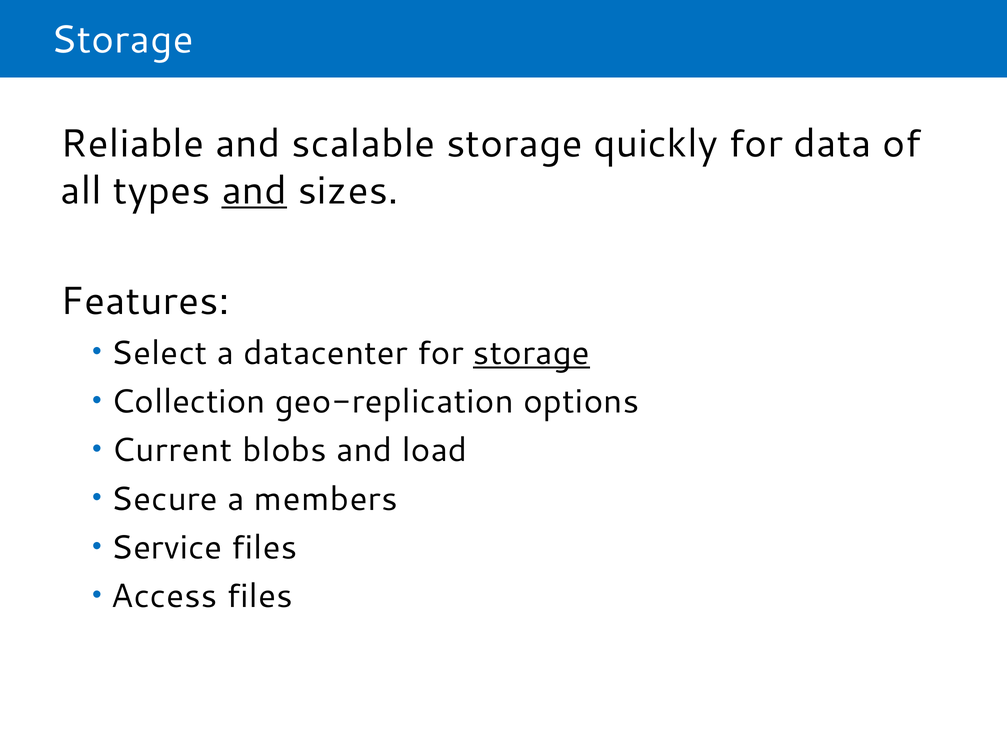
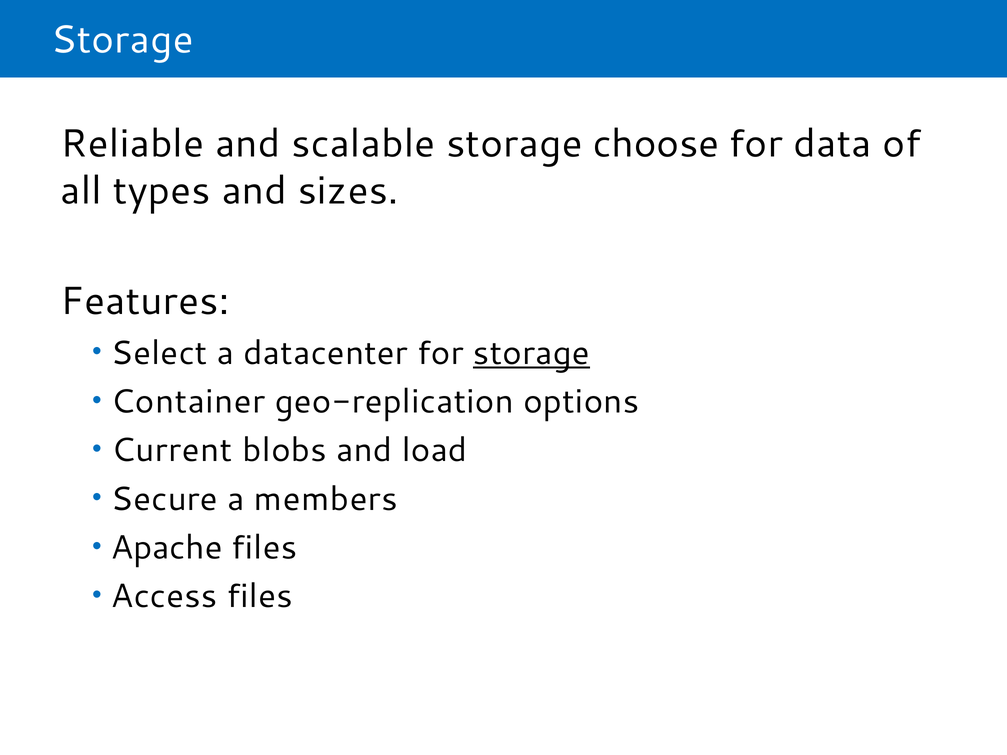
quickly: quickly -> choose (656, 144)
and underline: present -> none (254, 191)
Collection: Collection -> Container (188, 402)
Service: Service -> Apache (167, 548)
